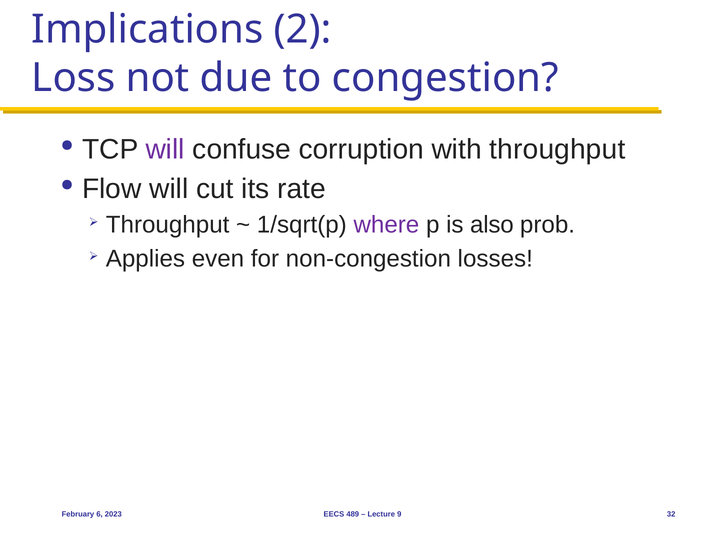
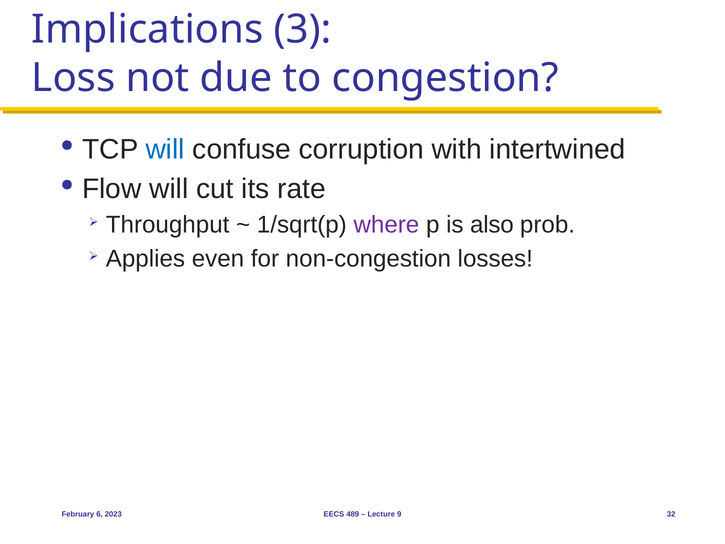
2: 2 -> 3 (303, 29)
will colour: purple -> blue (165, 149)
with throughput: throughput -> intertwined (557, 149)
